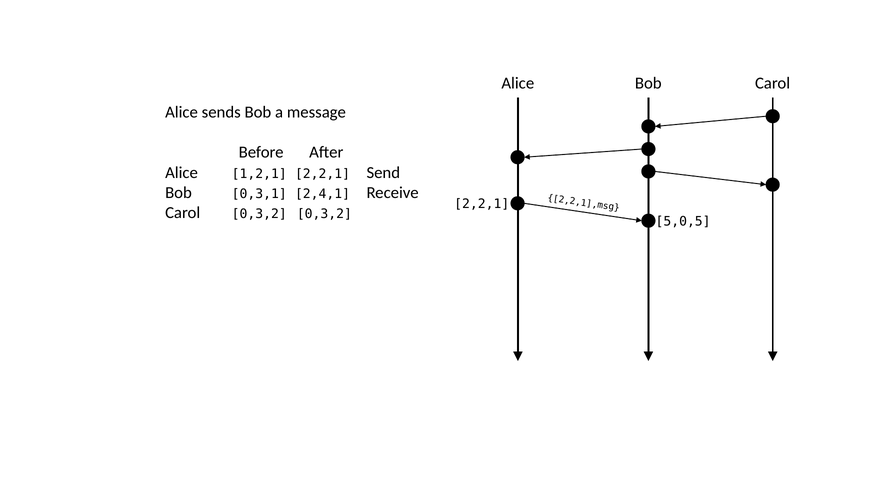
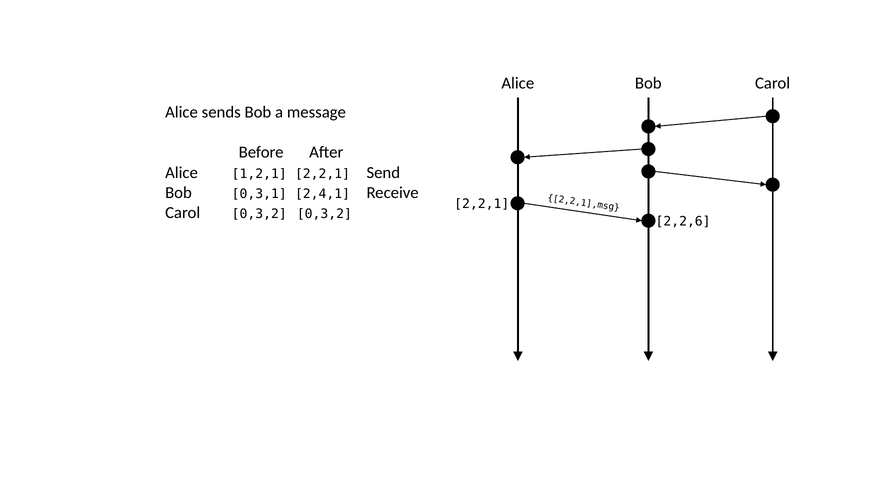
5,0,5: 5,0,5 -> 2,2,6 (683, 222)
